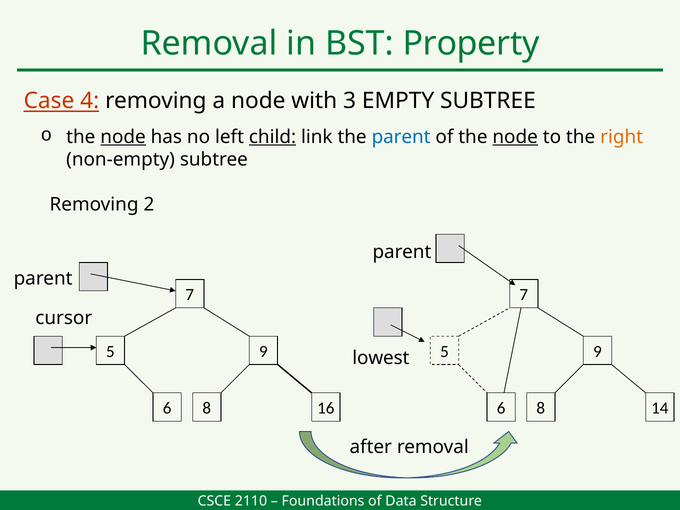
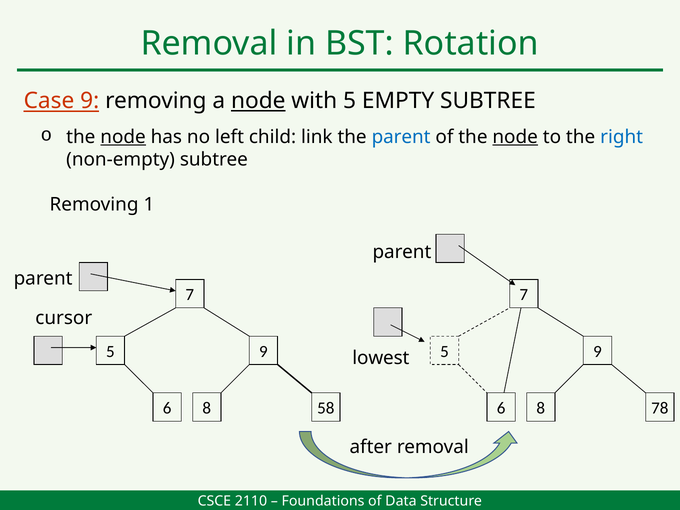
Property: Property -> Rotation (471, 44)
Case 4: 4 -> 9 (90, 101)
node underline: none -> present (258, 101)
with 3: 3 -> 5 (350, 101)
child underline: present -> none (273, 137)
right colour: orange -> blue (622, 137)
2: 2 -> 1 (149, 204)
16: 16 -> 58 (326, 408)
14: 14 -> 78 (660, 408)
